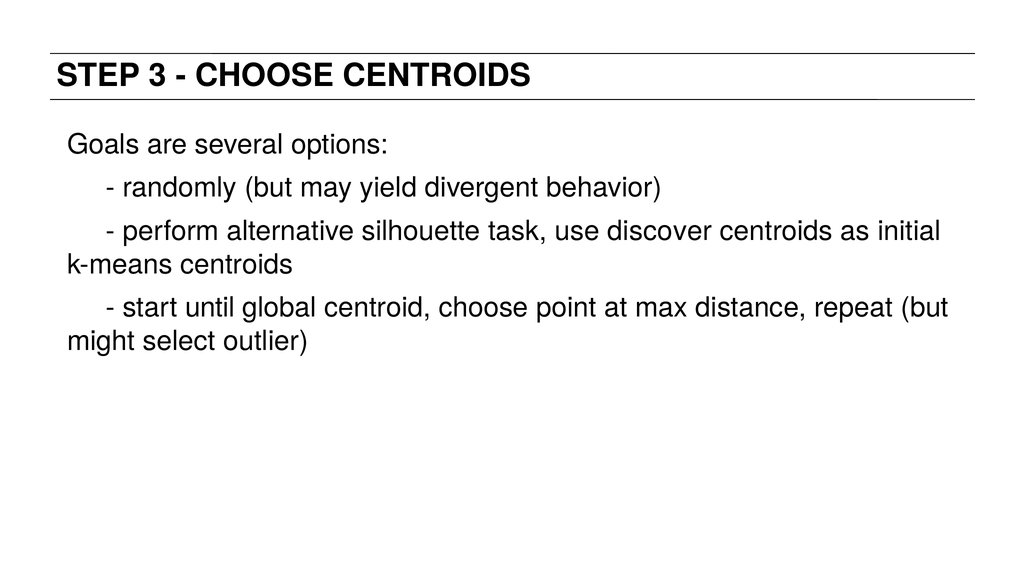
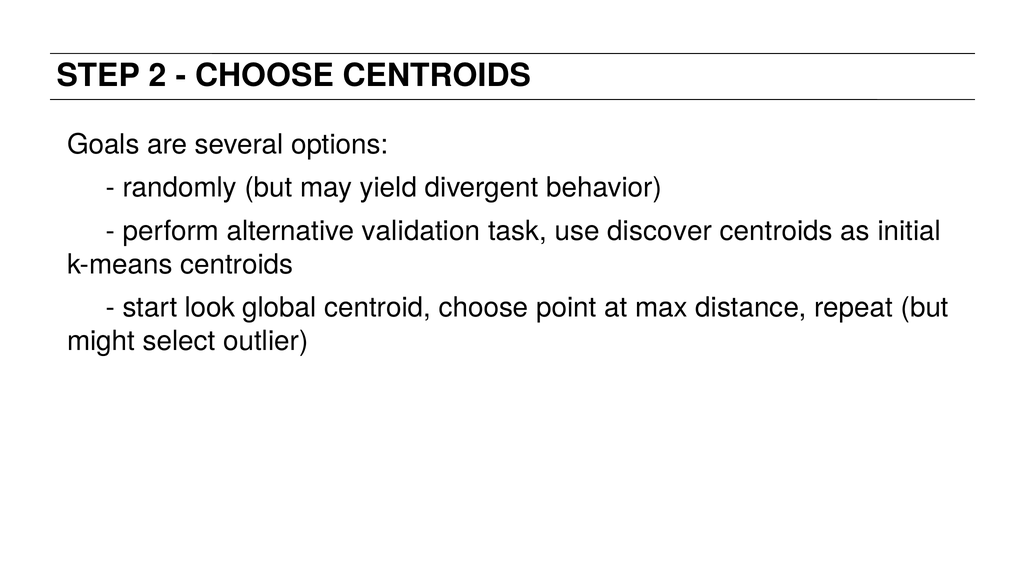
3: 3 -> 2 (158, 76)
silhouette: silhouette -> validation (421, 231)
until: until -> look (210, 307)
